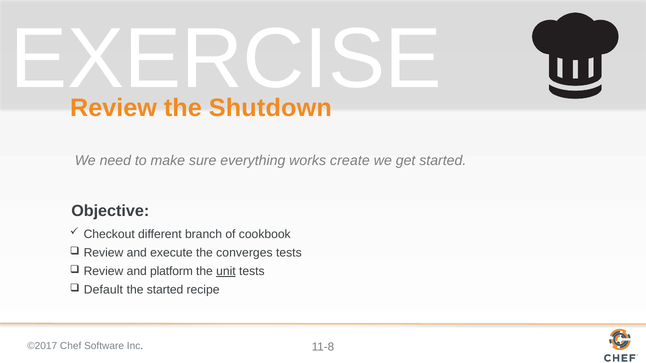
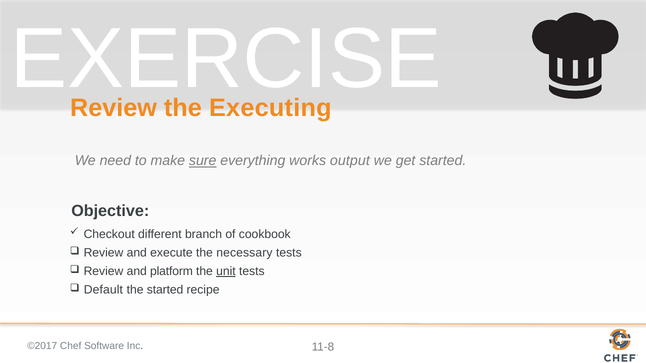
Shutdown: Shutdown -> Executing (270, 108)
sure underline: none -> present (203, 161)
create: create -> output (350, 161)
converges: converges -> necessary (244, 253)
